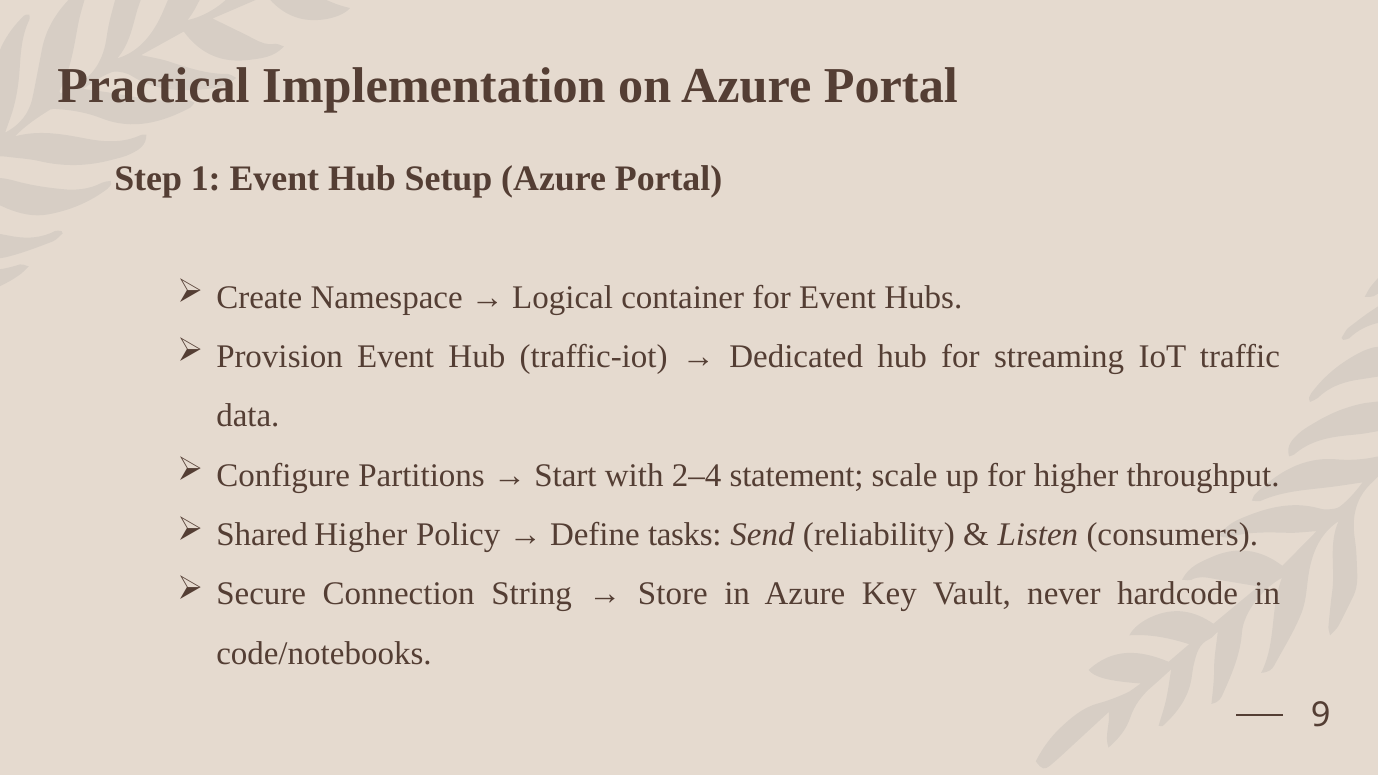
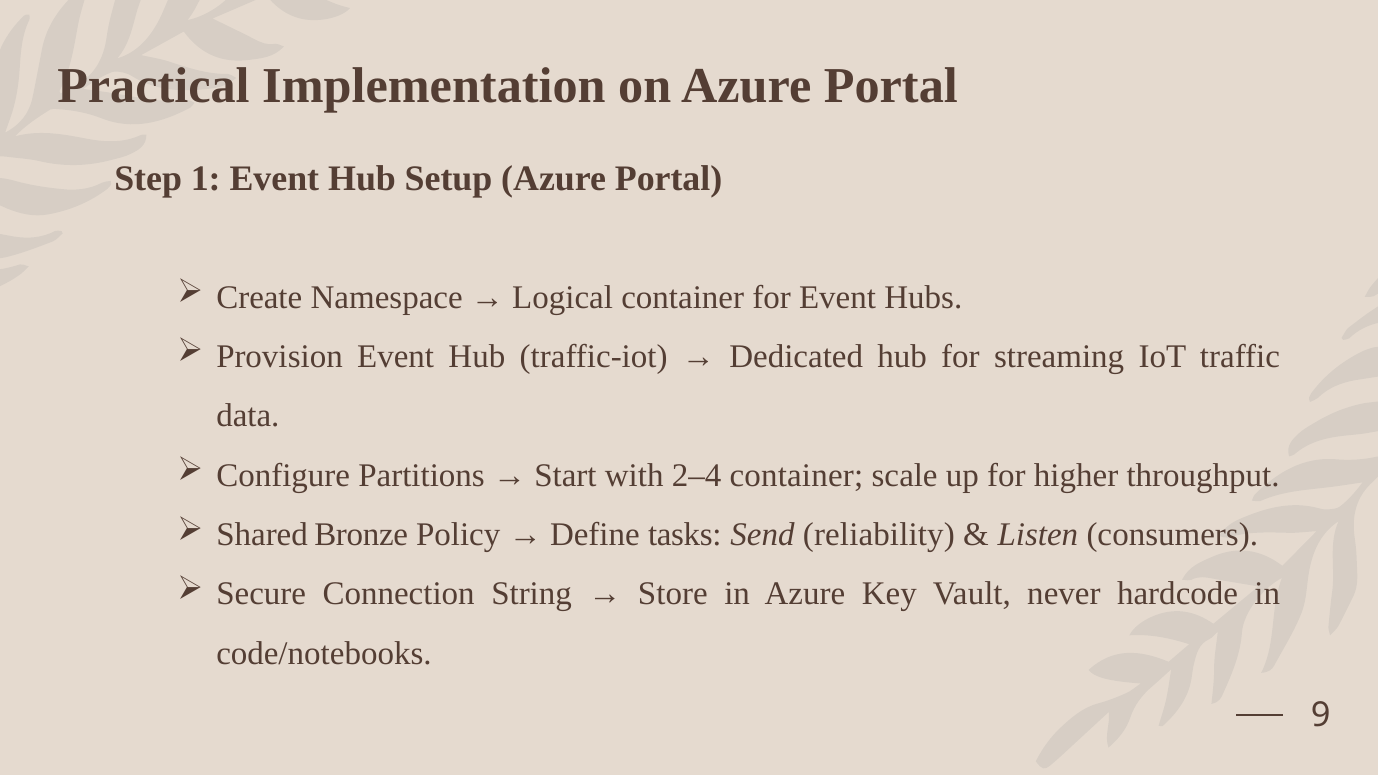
2–4 statement: statement -> container (796, 475)
Shared Higher: Higher -> Bronze (361, 535)
